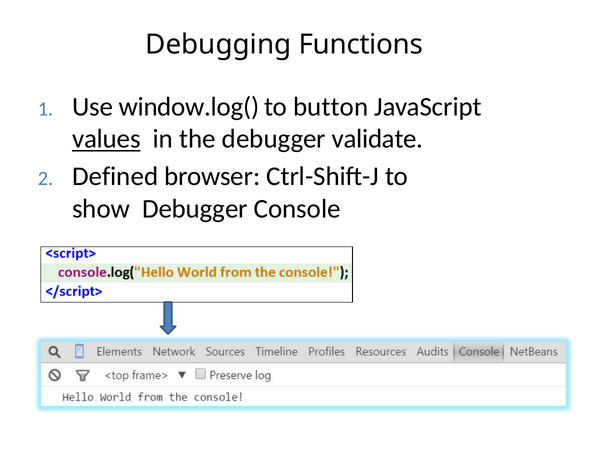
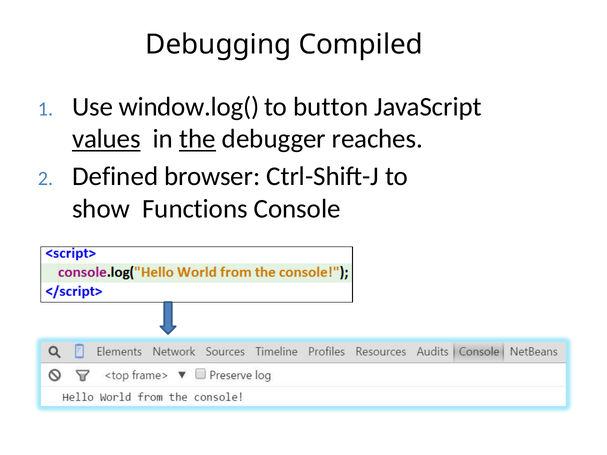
Functions: Functions -> Compiled (361, 44)
the underline: none -> present (197, 139)
validate: validate -> reaches (377, 139)
show Debugger: Debugger -> Functions (195, 209)
